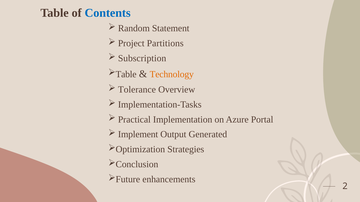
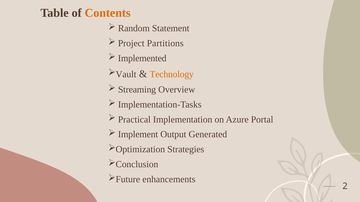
Contents colour: blue -> orange (108, 13)
Subscription: Subscription -> Implemented (142, 58)
Table: Table -> Vault (126, 75)
Tolerance: Tolerance -> Streaming (137, 90)
